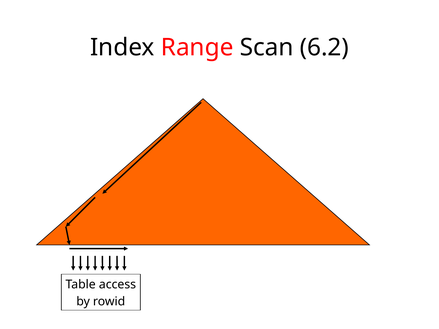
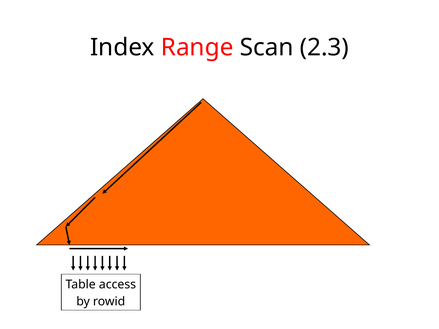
6.2: 6.2 -> 2.3 (324, 47)
